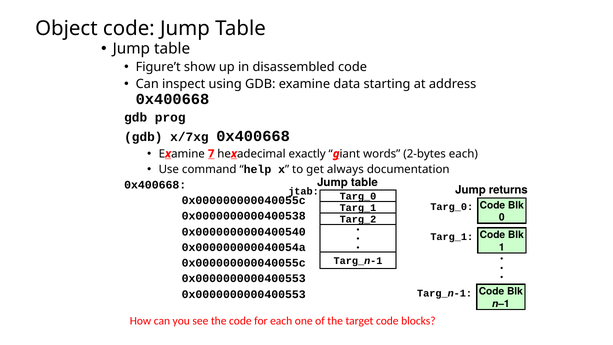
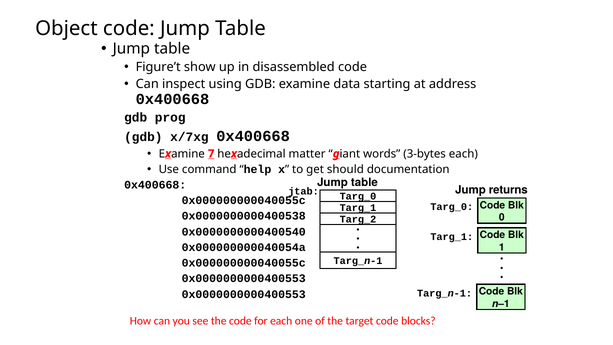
exactly: exactly -> matter (307, 154)
2-bytes: 2-bytes -> 3-bytes (425, 154)
always: always -> should (345, 169)
